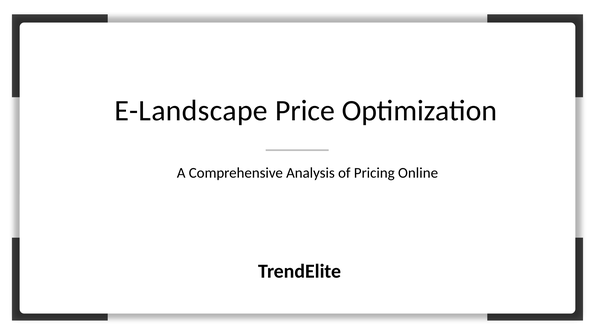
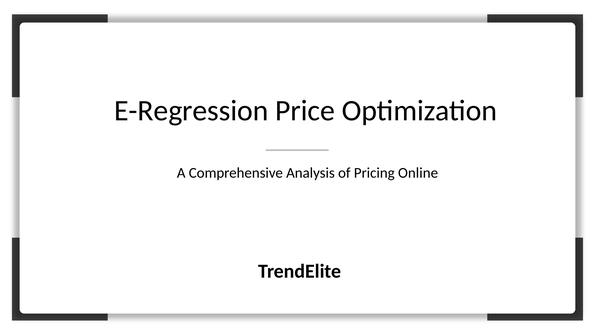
E-Landscape: E-Landscape -> E-Regression (191, 110)
